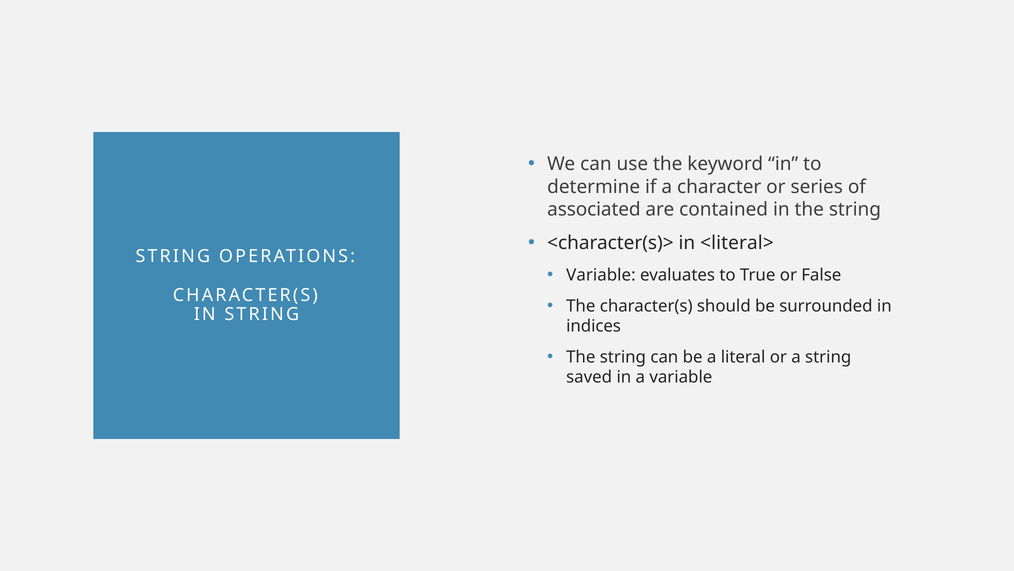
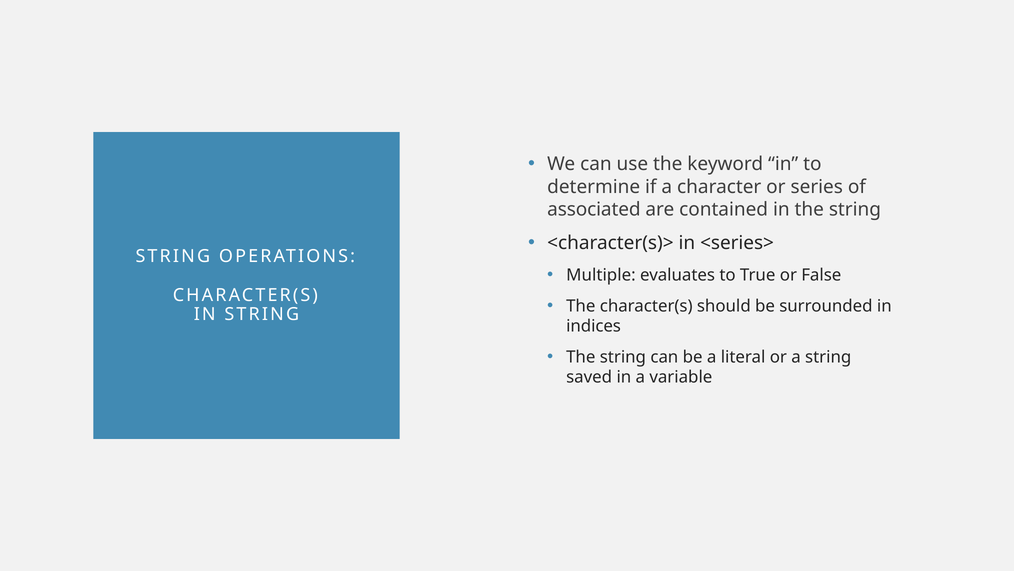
<literal>: <literal> -> <series> (737, 243)
Variable: Variable -> Multiple (601, 275)
